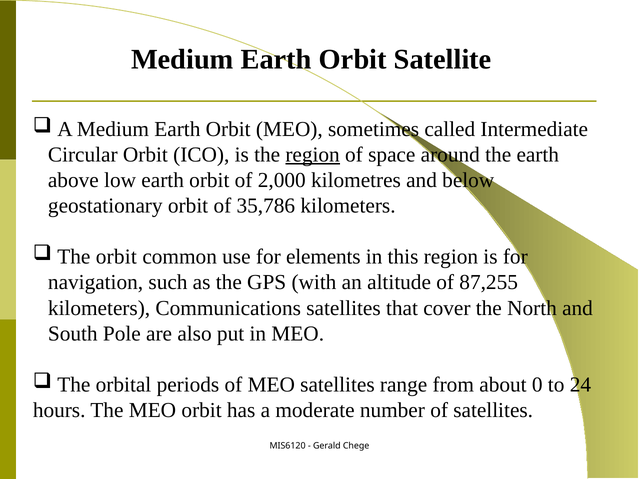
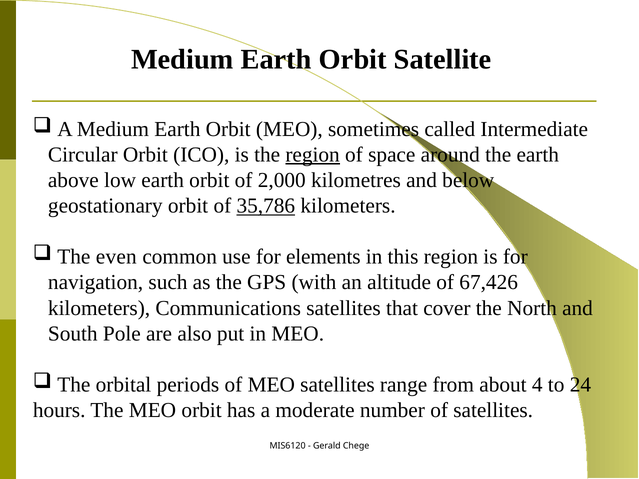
35,786 underline: none -> present (266, 206)
The orbit: orbit -> even (116, 257)
87,255: 87,255 -> 67,426 (489, 283)
0: 0 -> 4 (537, 385)
